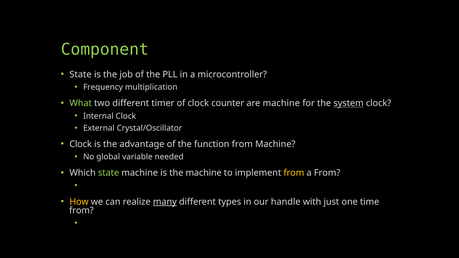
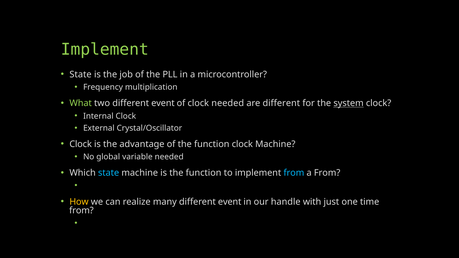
Component: Component -> Implement (105, 50)
two different timer: timer -> event (163, 103)
clock counter: counter -> needed (228, 103)
are machine: machine -> different (281, 103)
function from: from -> clock (242, 144)
state colour: light green -> light blue (109, 173)
is the machine: machine -> function (204, 173)
from colour: yellow -> light blue (294, 173)
many underline: present -> none (165, 202)
types: types -> event (230, 202)
